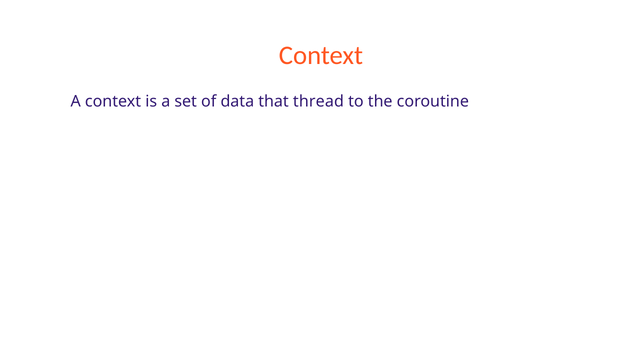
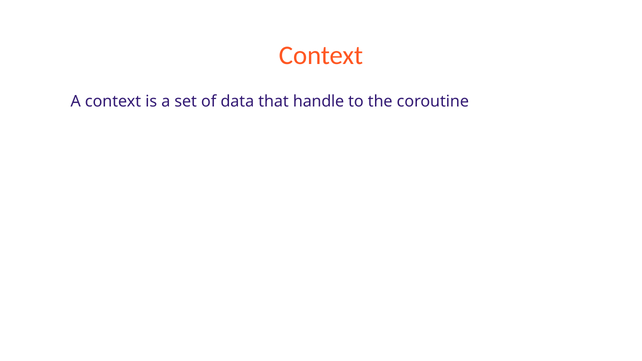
thread: thread -> handle (319, 102)
